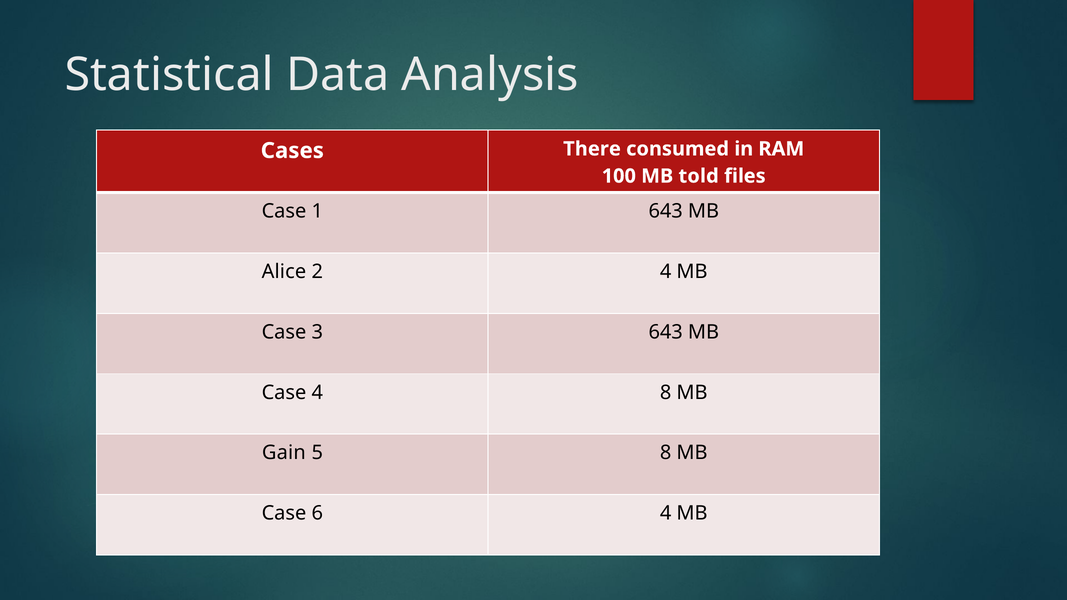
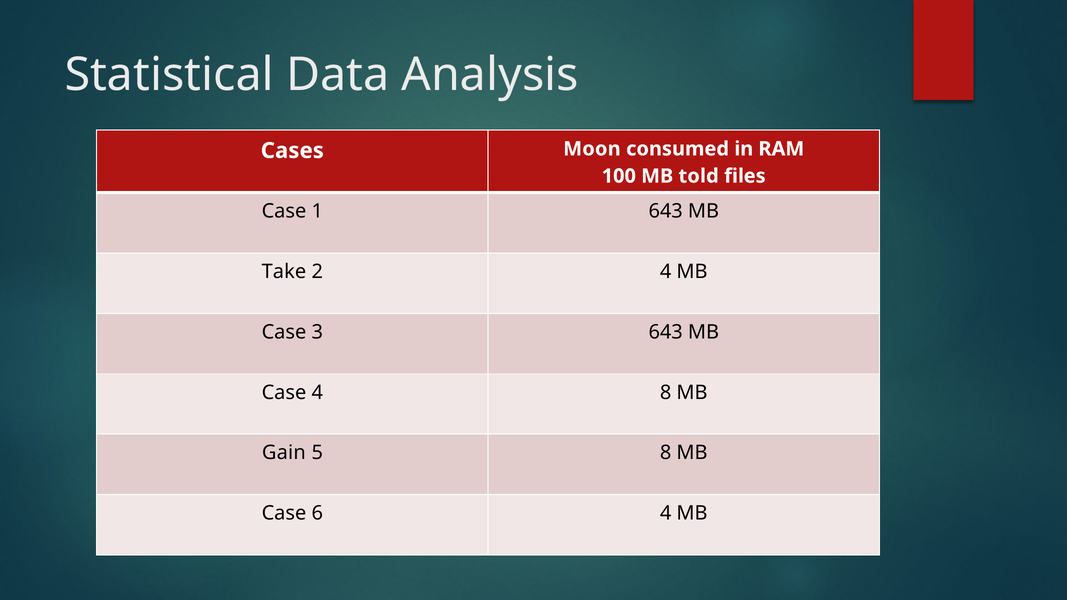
There: There -> Moon (592, 149)
Alice: Alice -> Take (284, 272)
